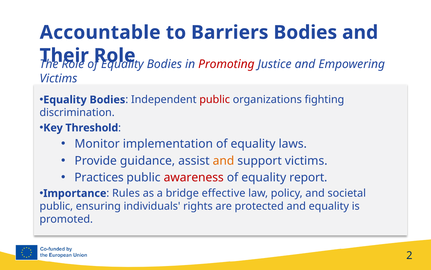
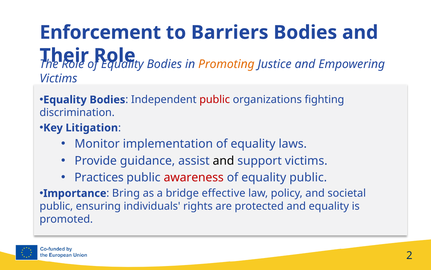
Accountable: Accountable -> Enforcement (100, 32)
Promoting colour: red -> orange (226, 64)
Threshold: Threshold -> Litigation (92, 128)
and colour: orange -> black (223, 160)
equality report: report -> public (308, 177)
Rules: Rules -> Bring (126, 193)
